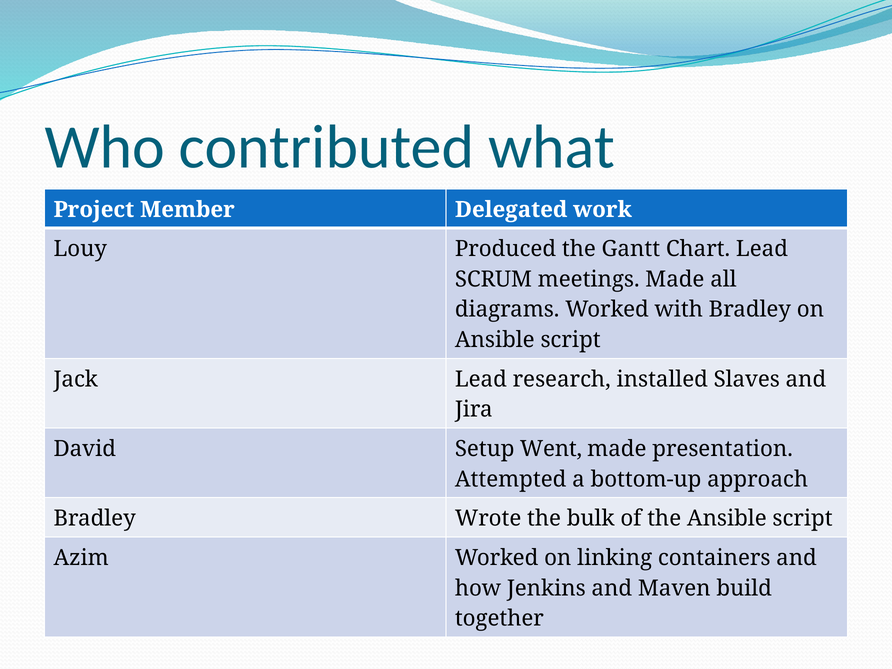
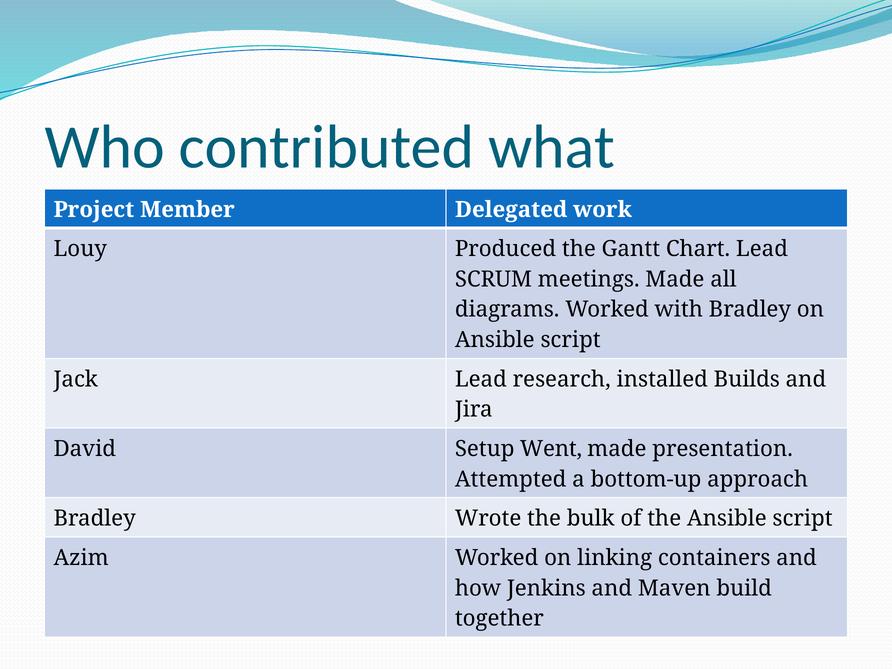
Slaves: Slaves -> Builds (747, 379)
